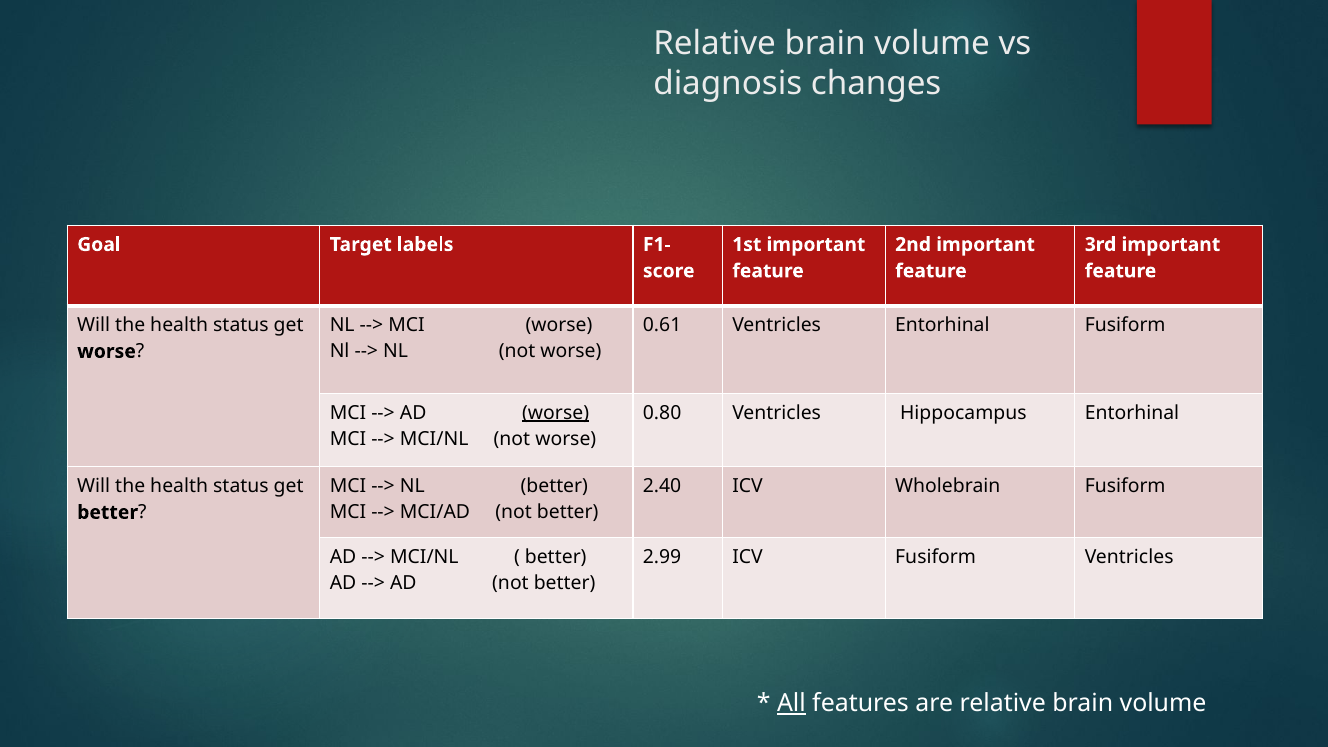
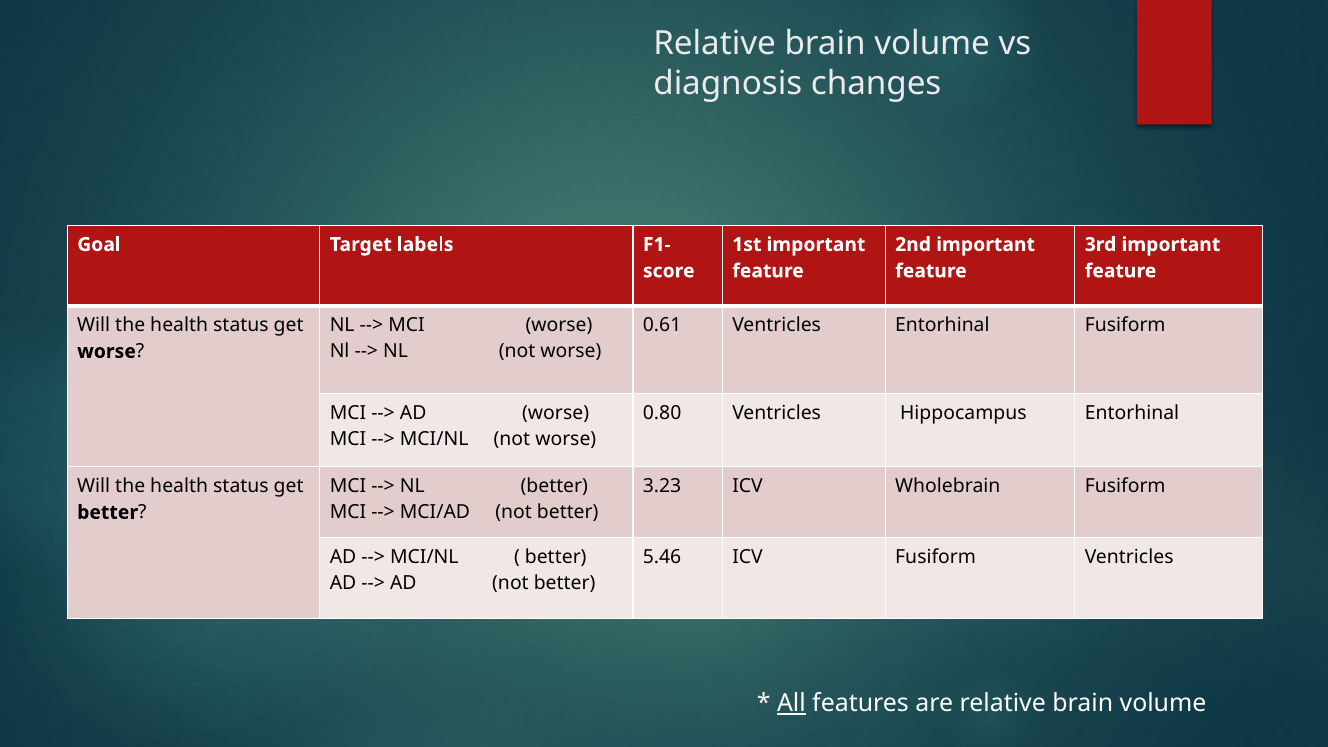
worse underline: present -> none (556, 413)
2.40: 2.40 -> 3.23 (662, 486)
2.99: 2.99 -> 5.46 (662, 557)
